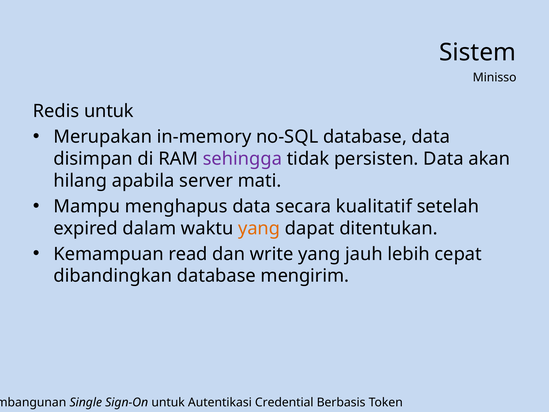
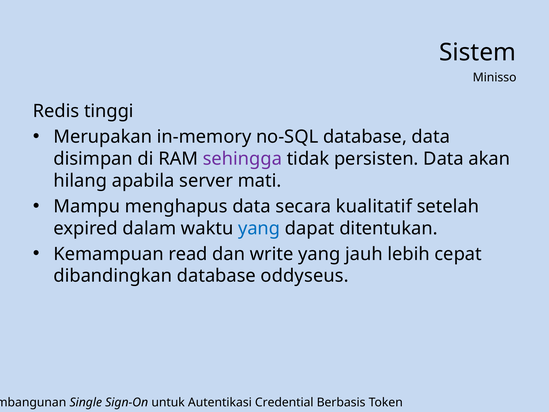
Redis untuk: untuk -> tinggi (109, 111)
yang colour: orange -> blue (259, 228)
mengirim: mengirim -> oddyseus (305, 276)
